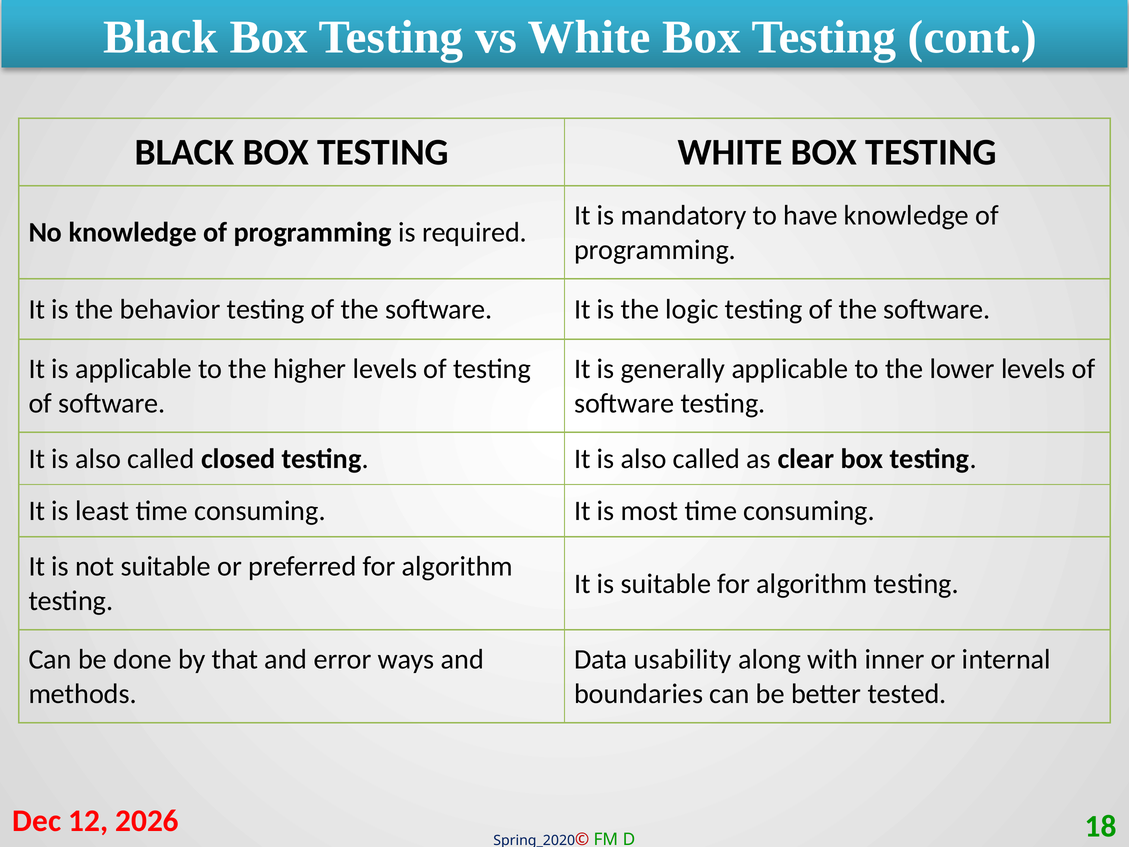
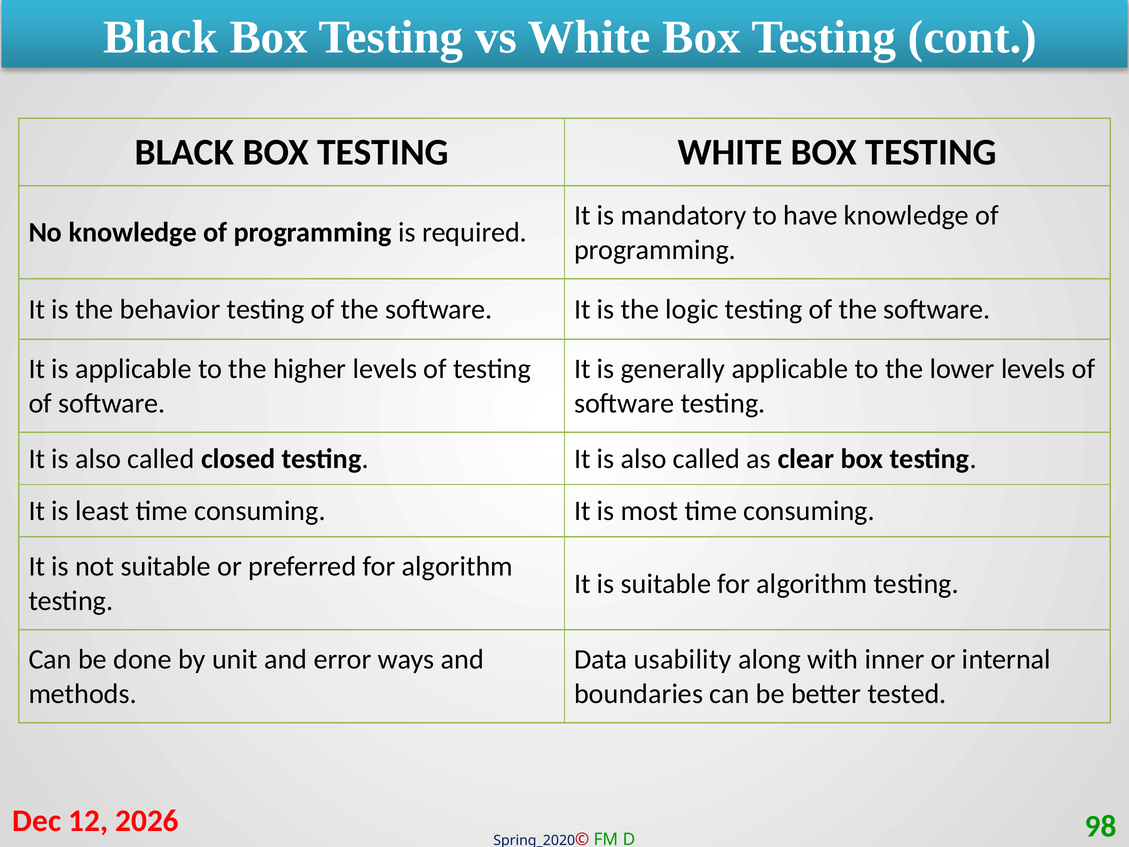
that: that -> unit (235, 659)
18: 18 -> 98 (1101, 826)
